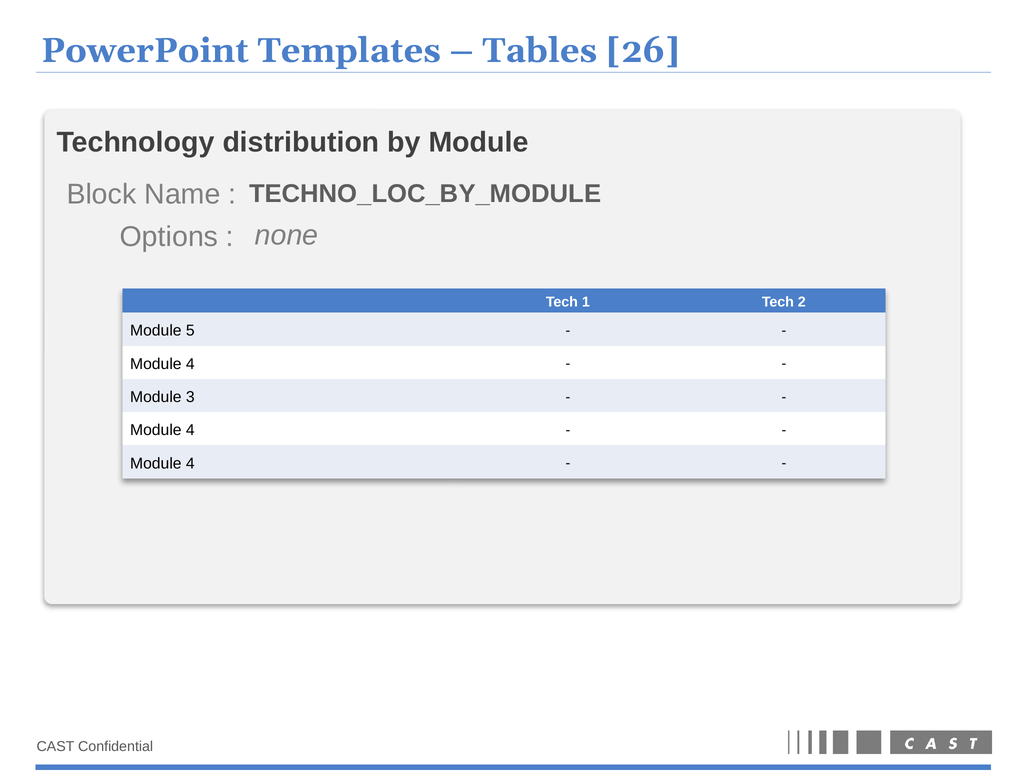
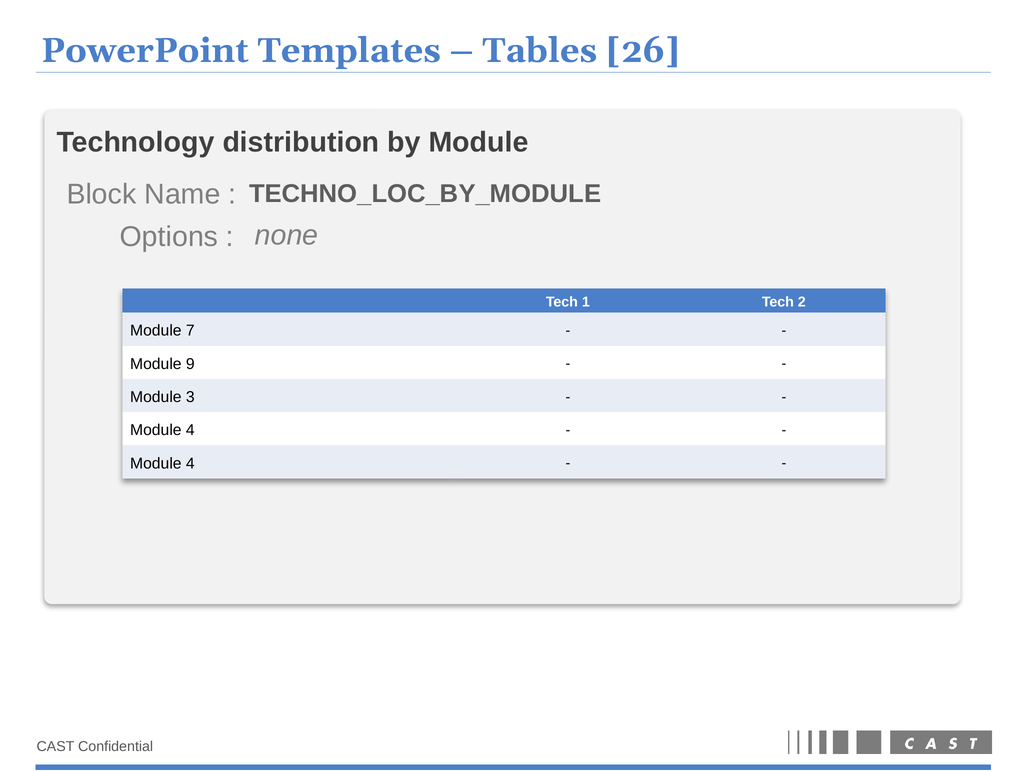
5: 5 -> 7 (190, 330)
4: 4 -> 9 (190, 364)
